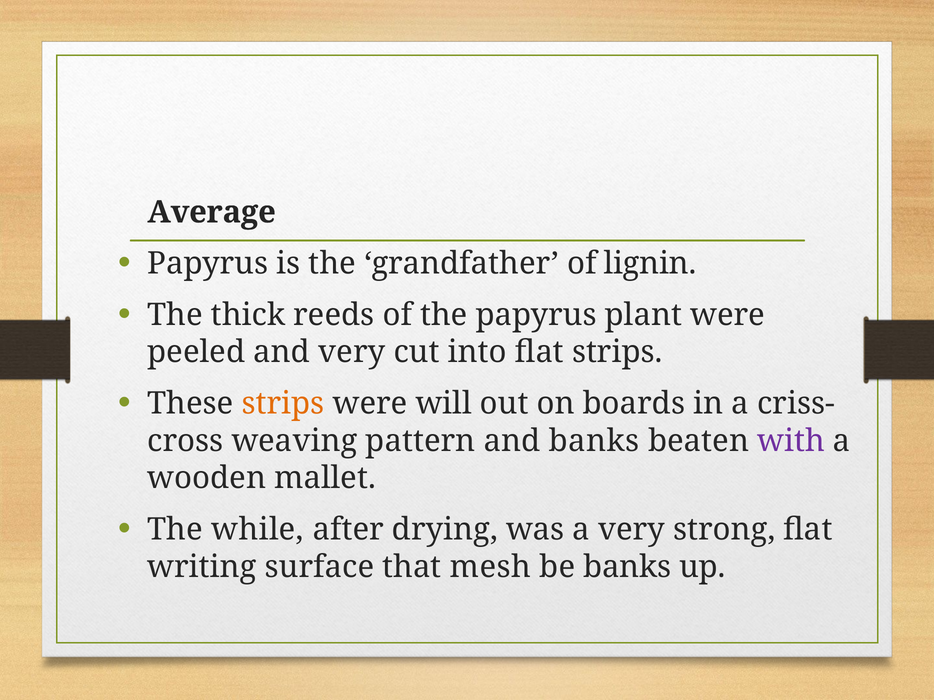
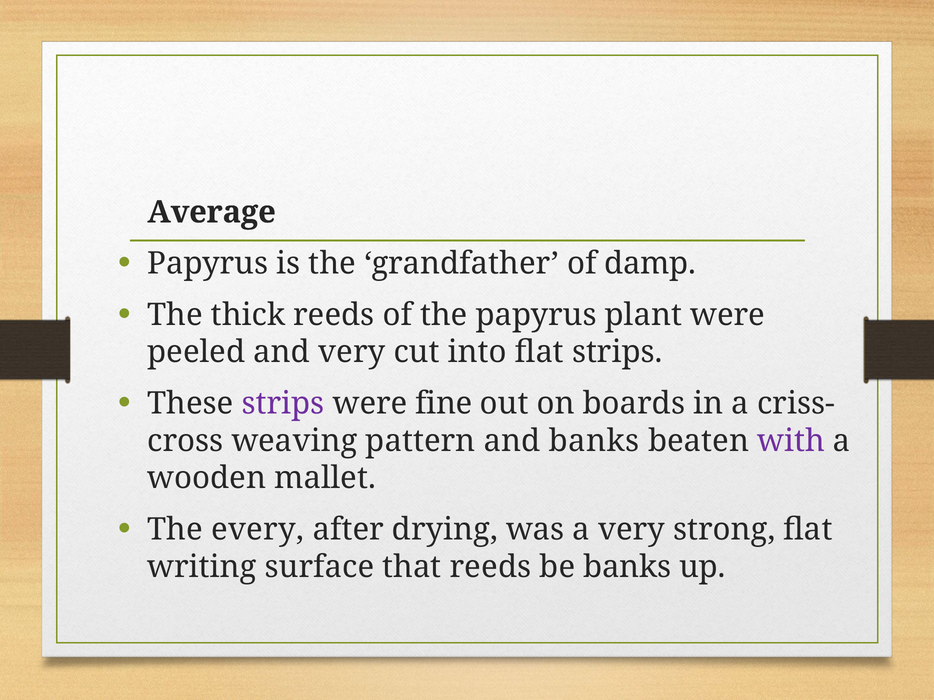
lignin: lignin -> damp (650, 264)
strips colour: orange -> purple (283, 404)
will: will -> fine (444, 404)
while: while -> every (258, 530)
that mesh: mesh -> reeds (490, 567)
